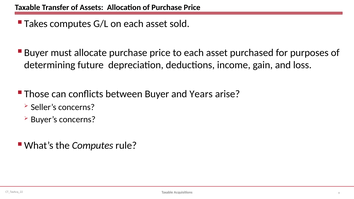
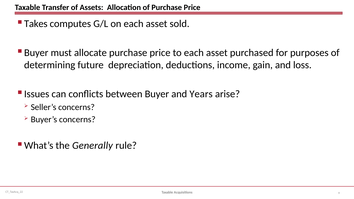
Those: Those -> Issues (37, 94)
the Computes: Computes -> Generally (93, 146)
